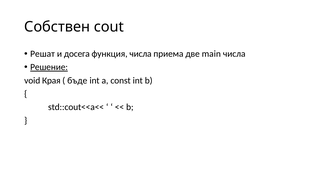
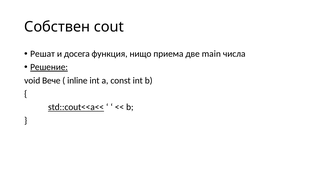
числа: числа -> нищо (140, 54)
Края: Края -> Вече (51, 80)
бъде: бъде -> inline (77, 80)
std::cout<<a<< underline: none -> present (76, 107)
